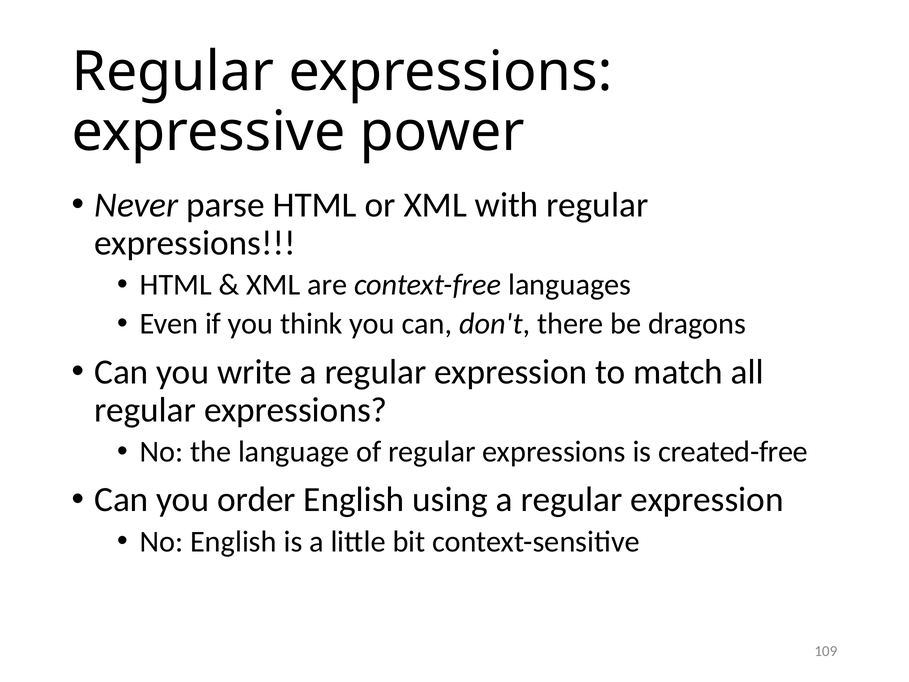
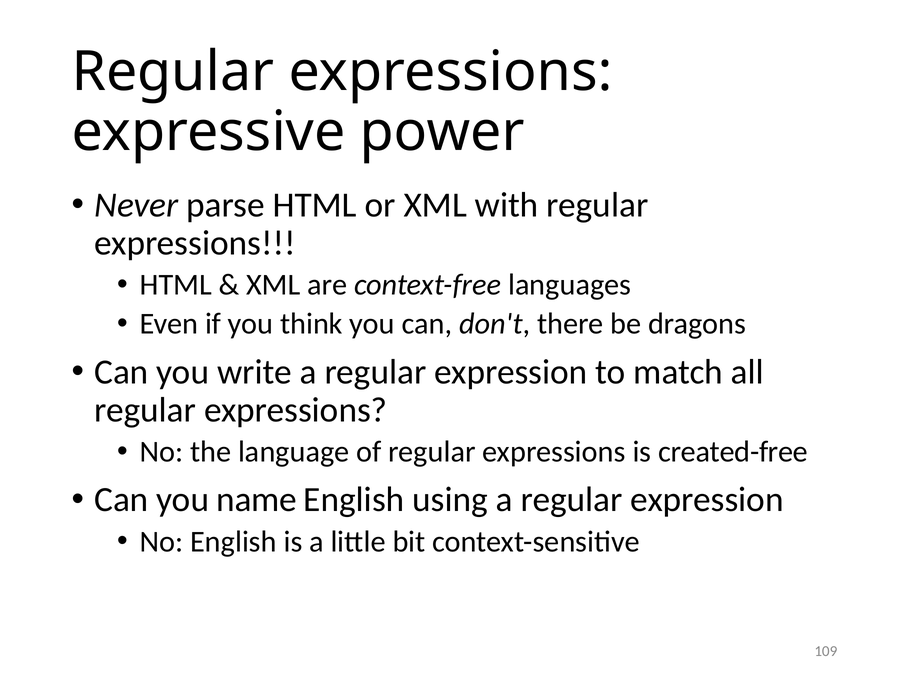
order: order -> name (257, 500)
